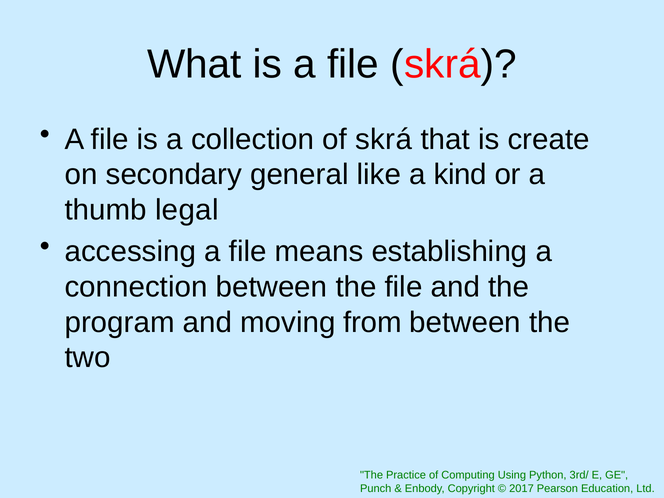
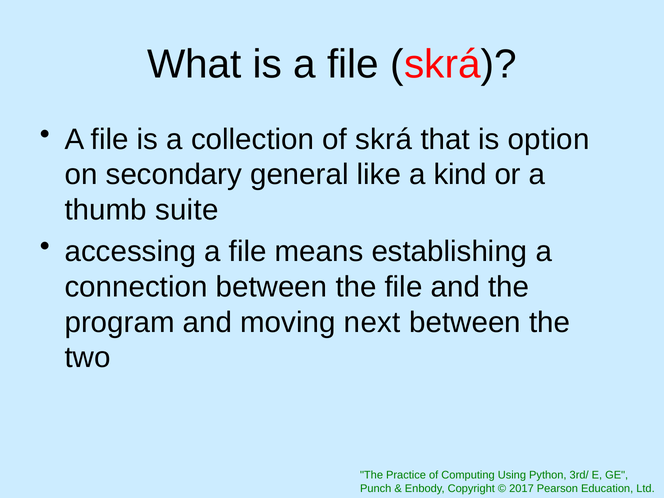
create: create -> option (549, 139)
legal: legal -> suite (187, 210)
from: from -> next (372, 322)
